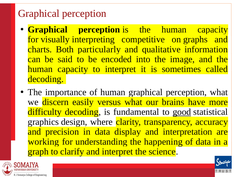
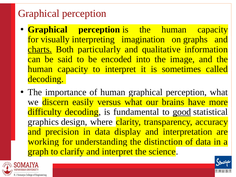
competitive: competitive -> imagination (143, 39)
charts underline: none -> present (40, 49)
happening: happening -> distinction (163, 142)
